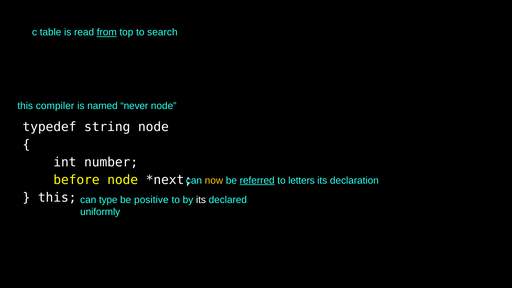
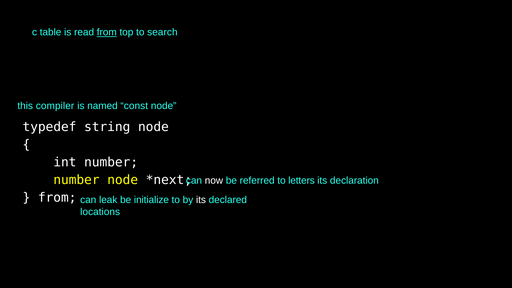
never: never -> const (134, 106)
before: before -> number (76, 180)
now colour: yellow -> white (214, 180)
referred underline: present -> none (257, 180)
this: this -> from (57, 198)
type: type -> leak (108, 200)
positive: positive -> initialize (151, 200)
uniformly: uniformly -> locations (100, 212)
